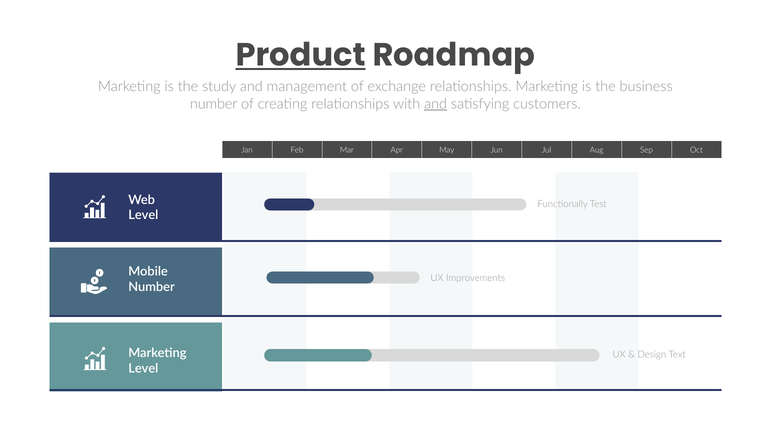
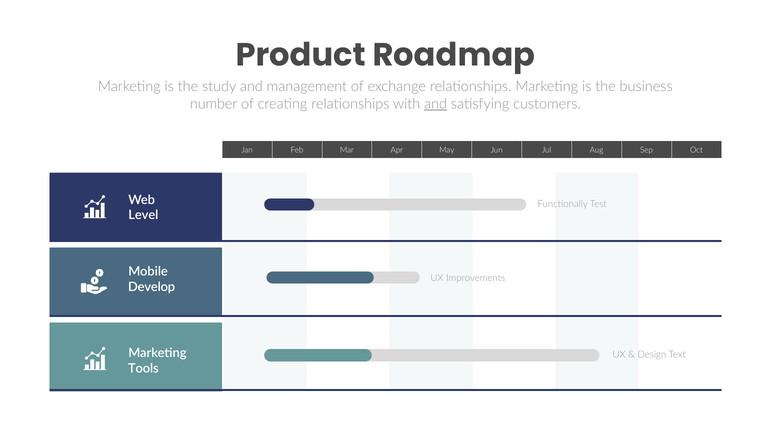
Product underline: present -> none (301, 55)
Number: Number -> Develop (152, 287)
Level: Level -> Tools (143, 369)
